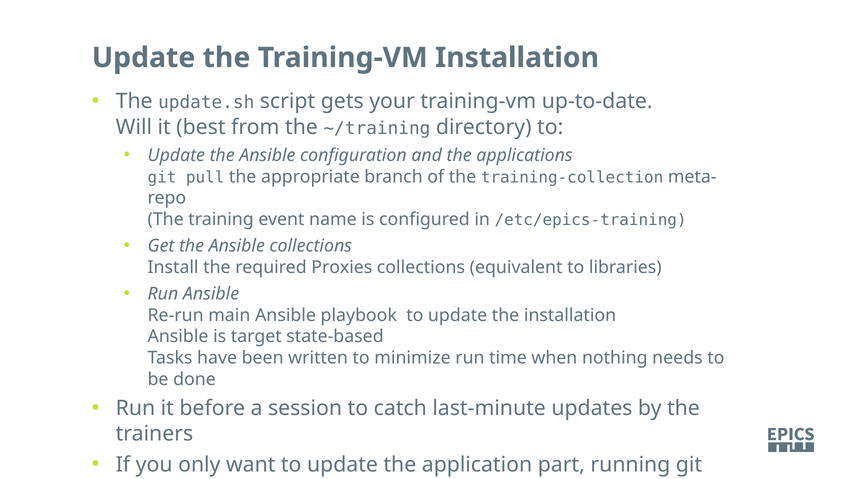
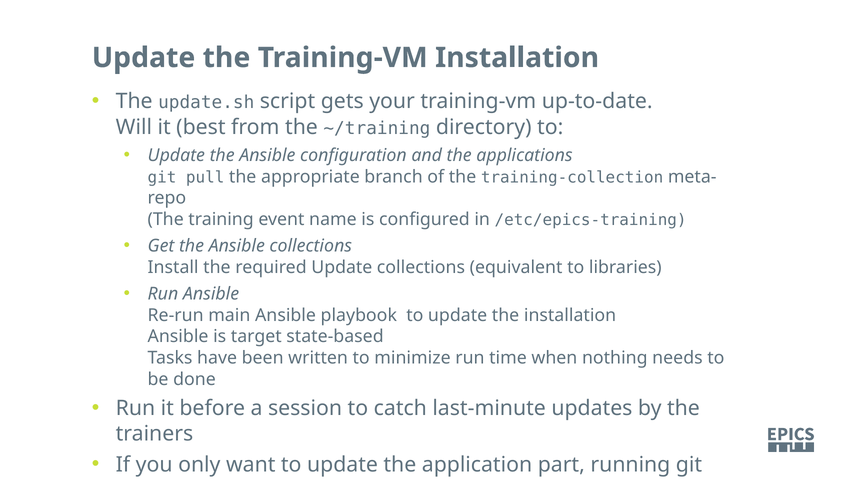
required Proxies: Proxies -> Update (342, 267)
